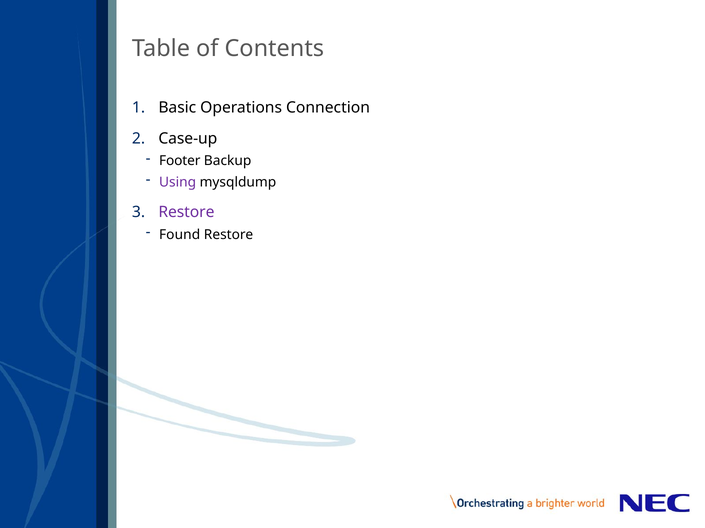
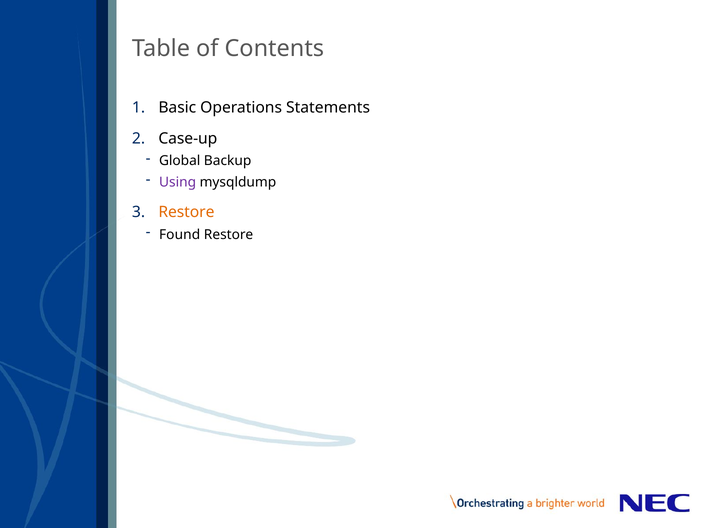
Connection: Connection -> Statements (328, 108)
Footer: Footer -> Global (180, 161)
Restore colour: purple -> orange (186, 213)
